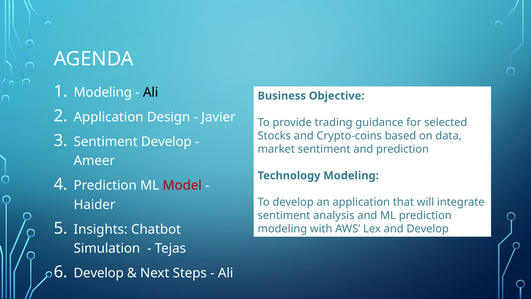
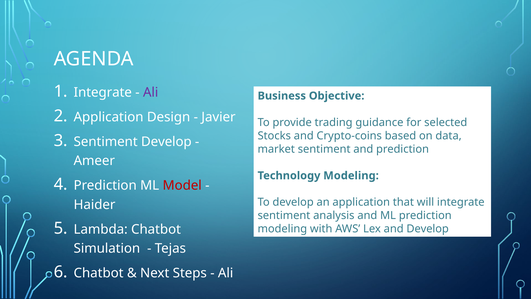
Modeling: Modeling -> Integrate (103, 92)
Ali colour: black -> purple (151, 92)
Insights: Insights -> Lambda (101, 229)
Develop: Develop -> Chatbot (99, 273)
